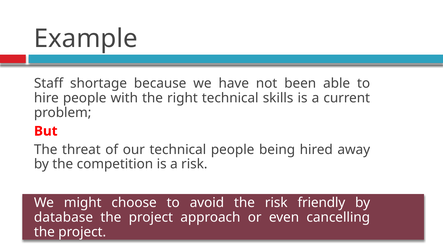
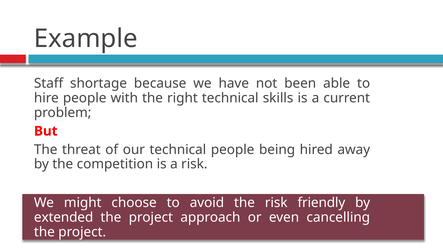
database: database -> extended (64, 218)
